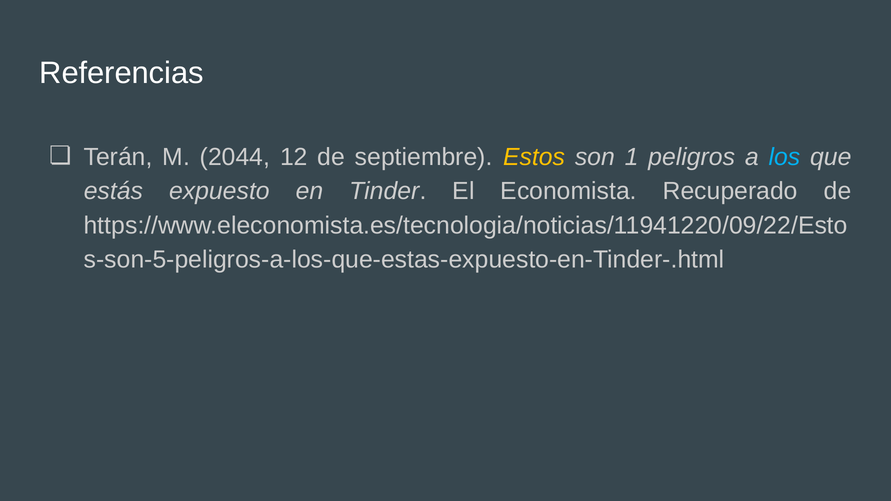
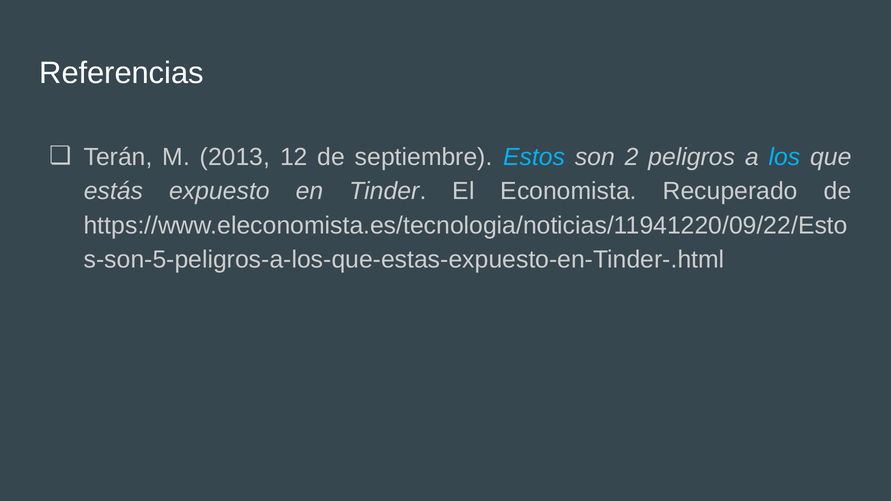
2044: 2044 -> 2013 (235, 157)
Estos colour: yellow -> light blue (534, 157)
1: 1 -> 2 (632, 157)
